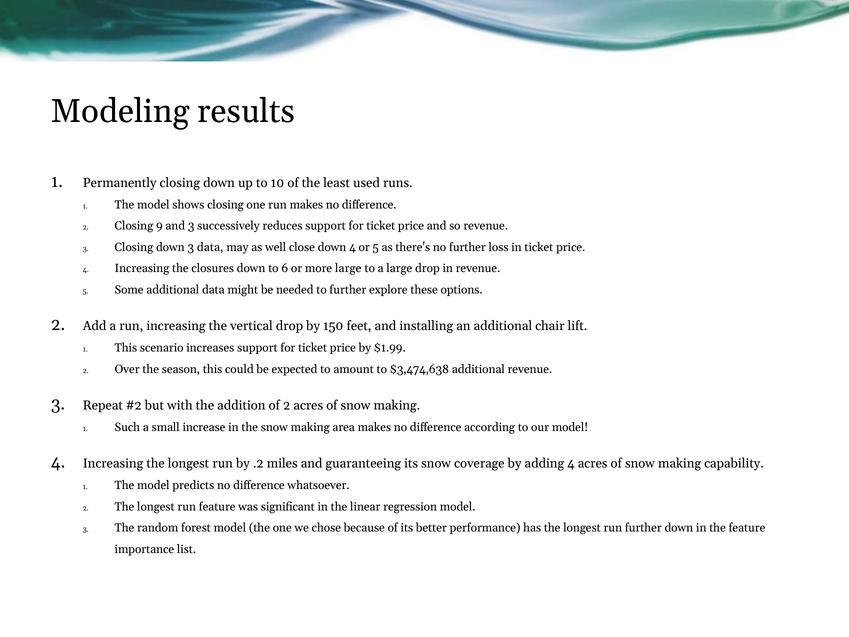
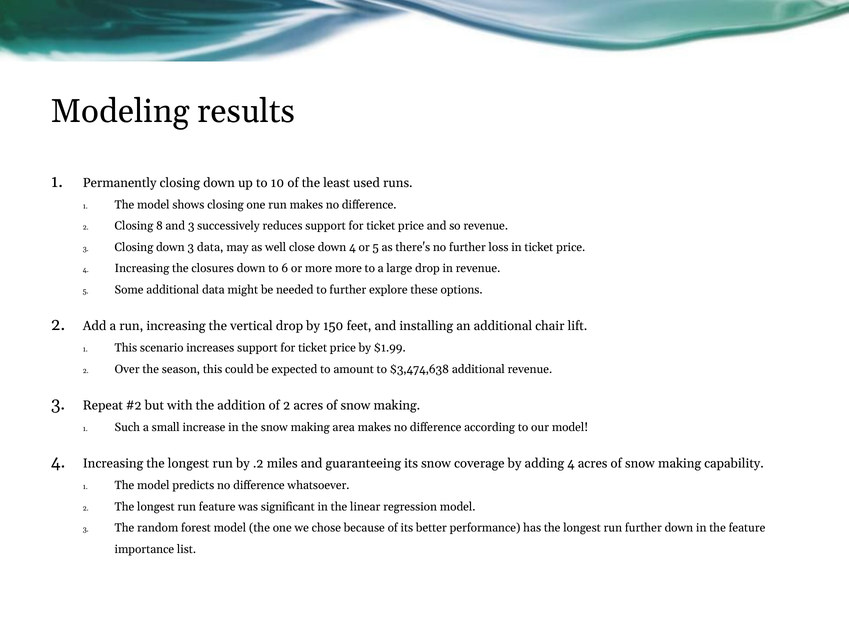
9: 9 -> 8 (159, 226)
more large: large -> more (348, 268)
